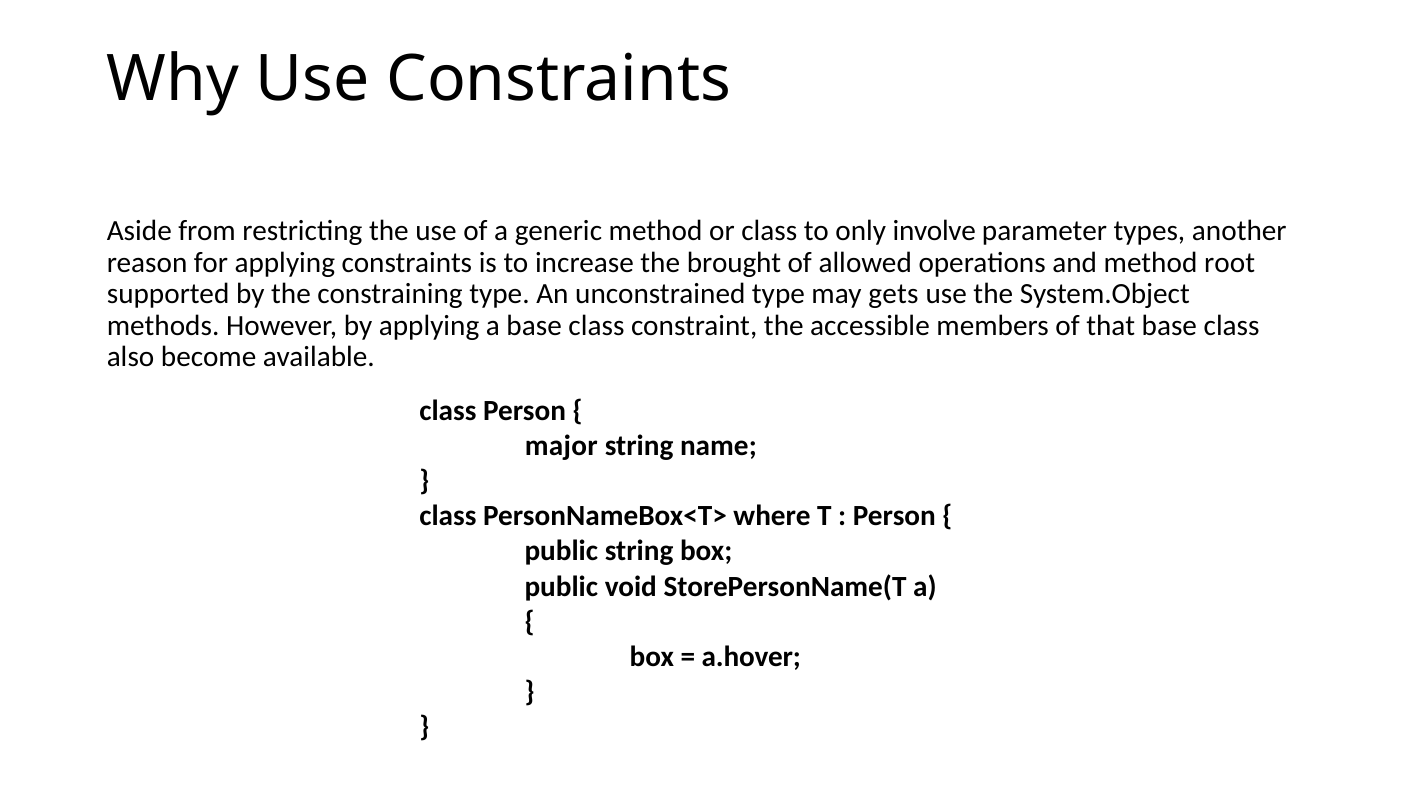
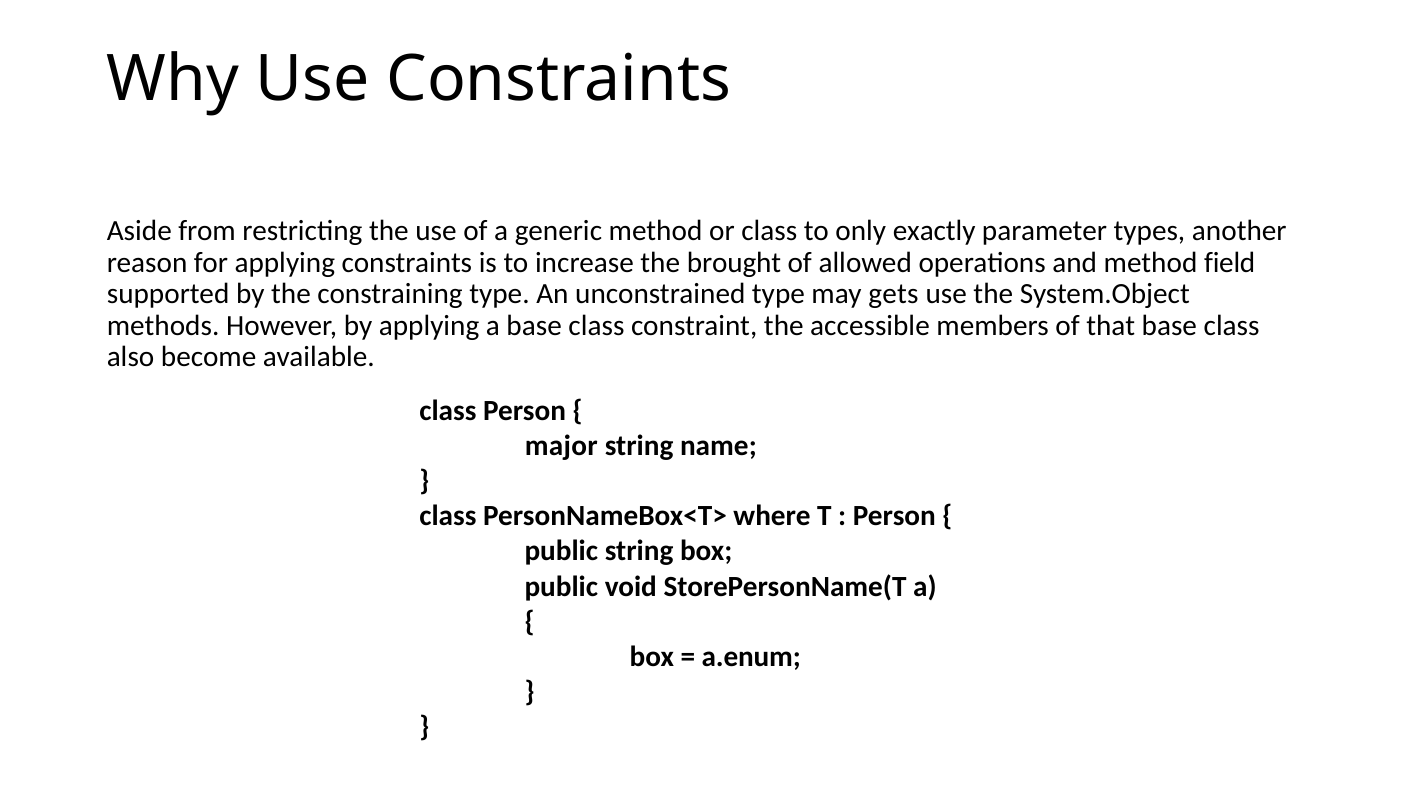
involve: involve -> exactly (934, 231)
root: root -> field (1230, 262)
a.hover: a.hover -> a.enum (751, 656)
